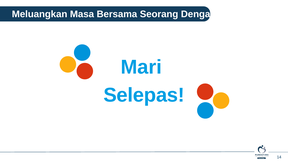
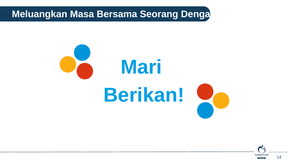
Selepas: Selepas -> Berikan (144, 95)
